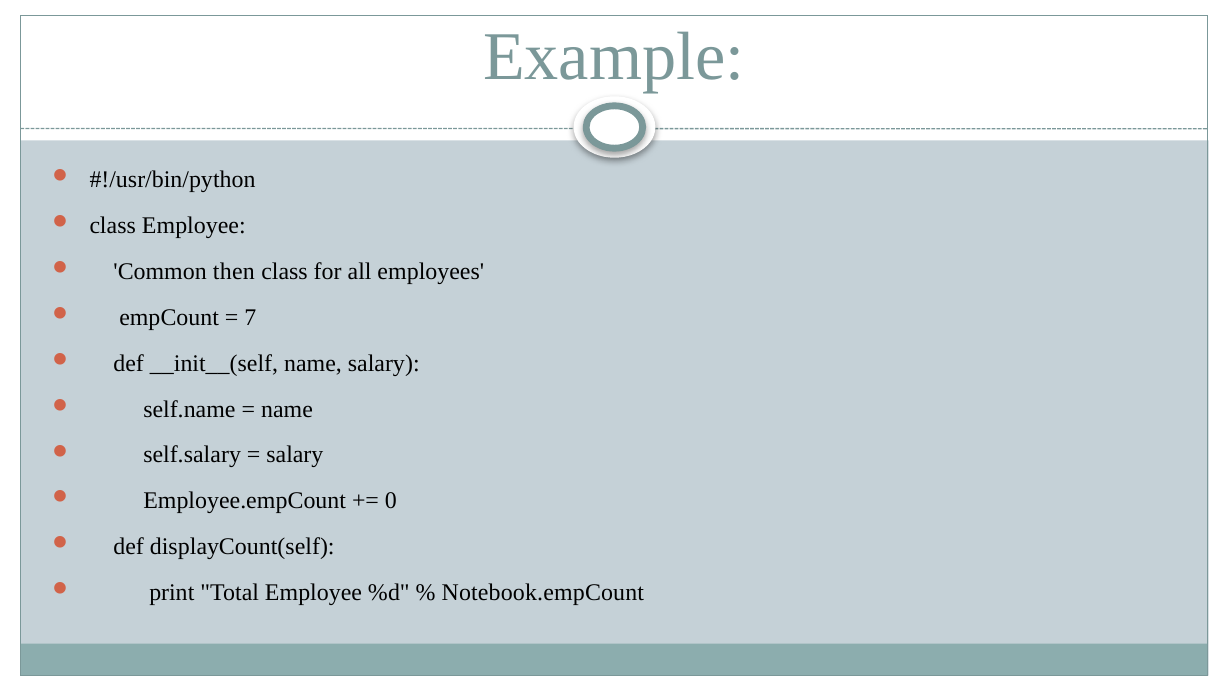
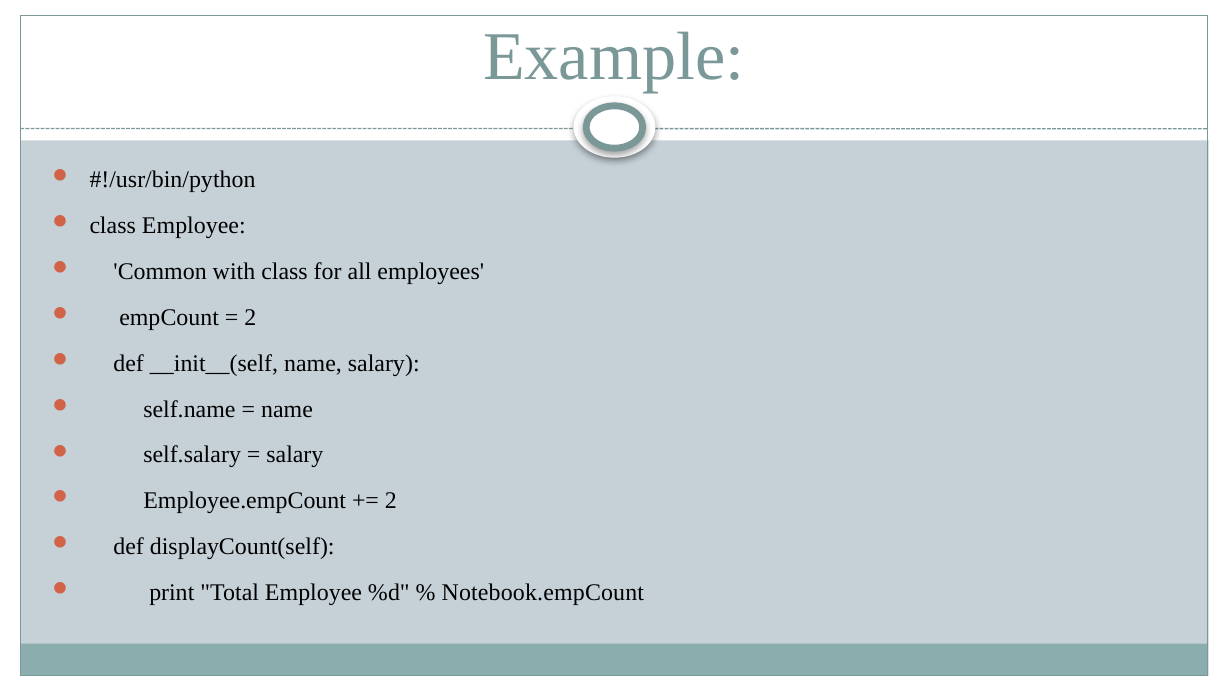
then: then -> with (234, 272)
7: 7 -> 2 (250, 318)
0: 0 -> 2 (391, 501)
